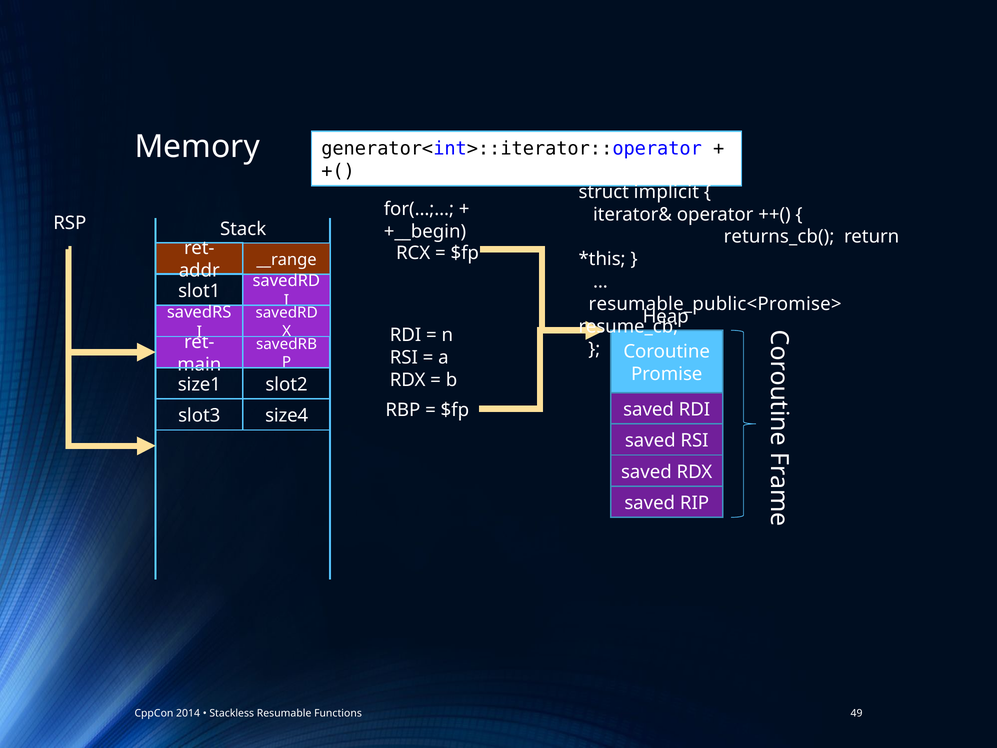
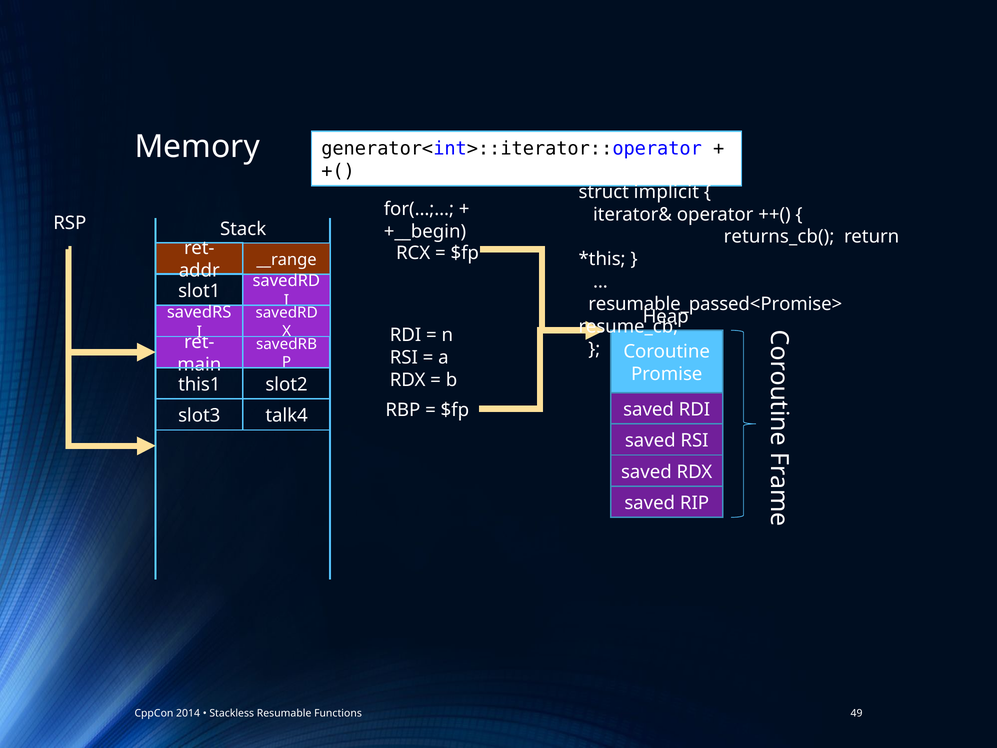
resumable_public<Promise>: resumable_public<Promise> -> resumable_passed<Promise> (715, 304)
size1: size1 -> this1 (199, 384)
size4: size4 -> talk4 (287, 416)
